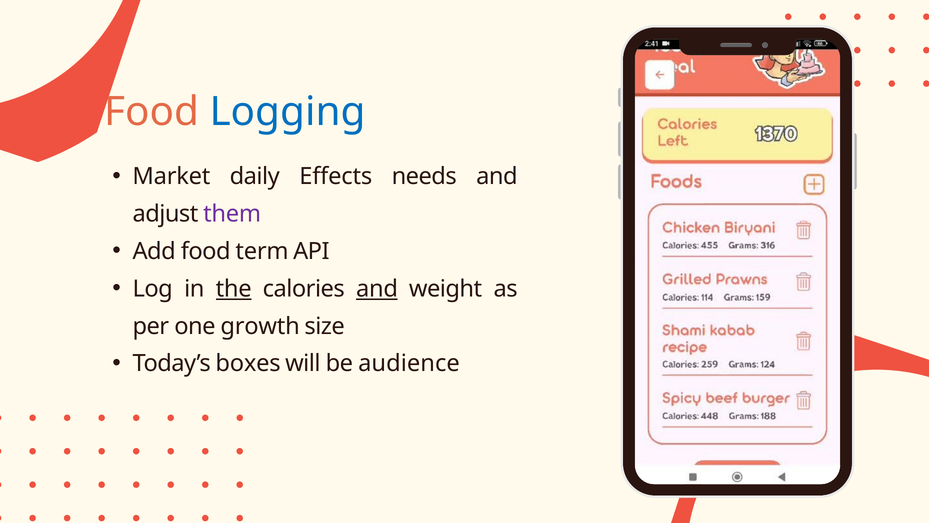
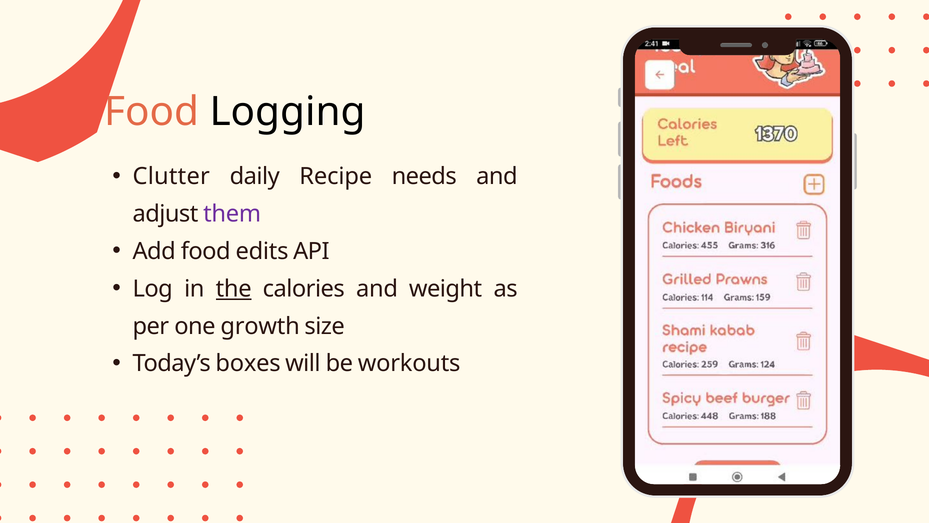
Logging colour: blue -> black (288, 112)
Market: Market -> Clutter (171, 177)
Effects: Effects -> Recipe (336, 177)
term: term -> edits (262, 251)
and underline: present -> none (377, 289)
audience: audience -> workouts (409, 363)
